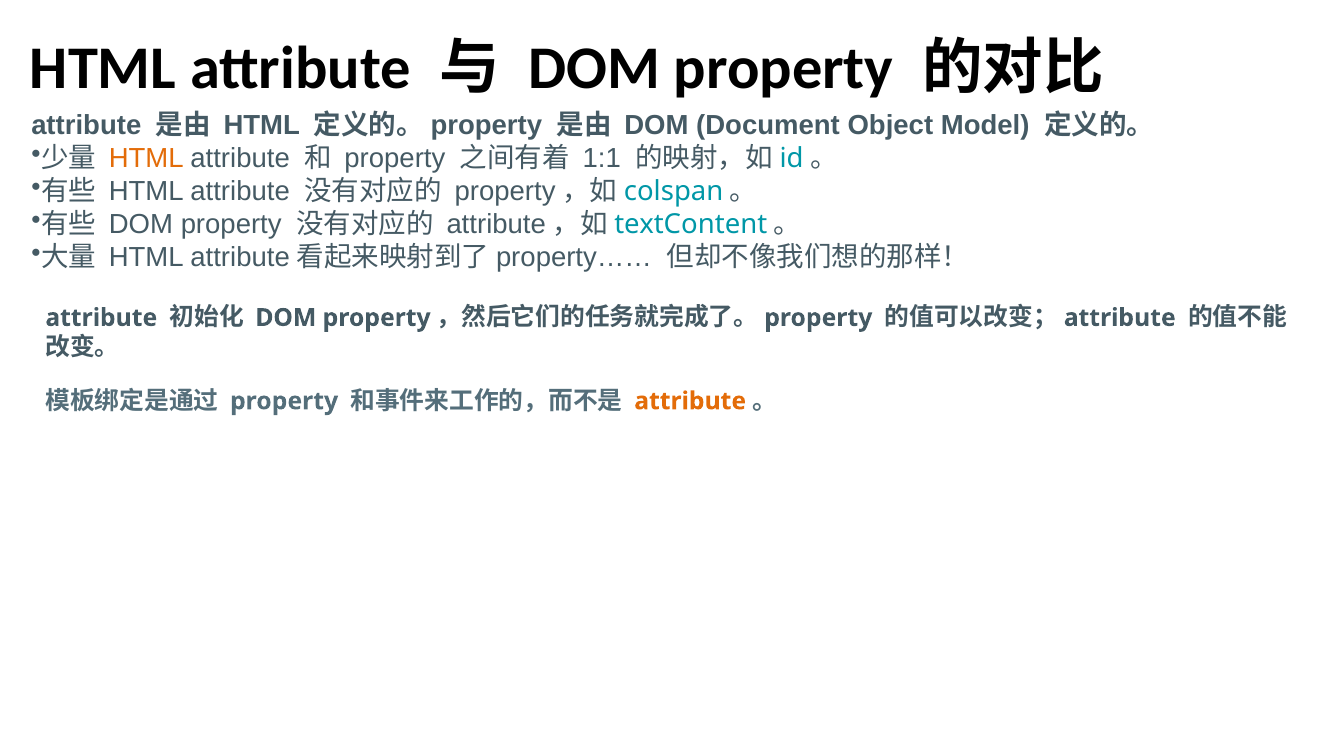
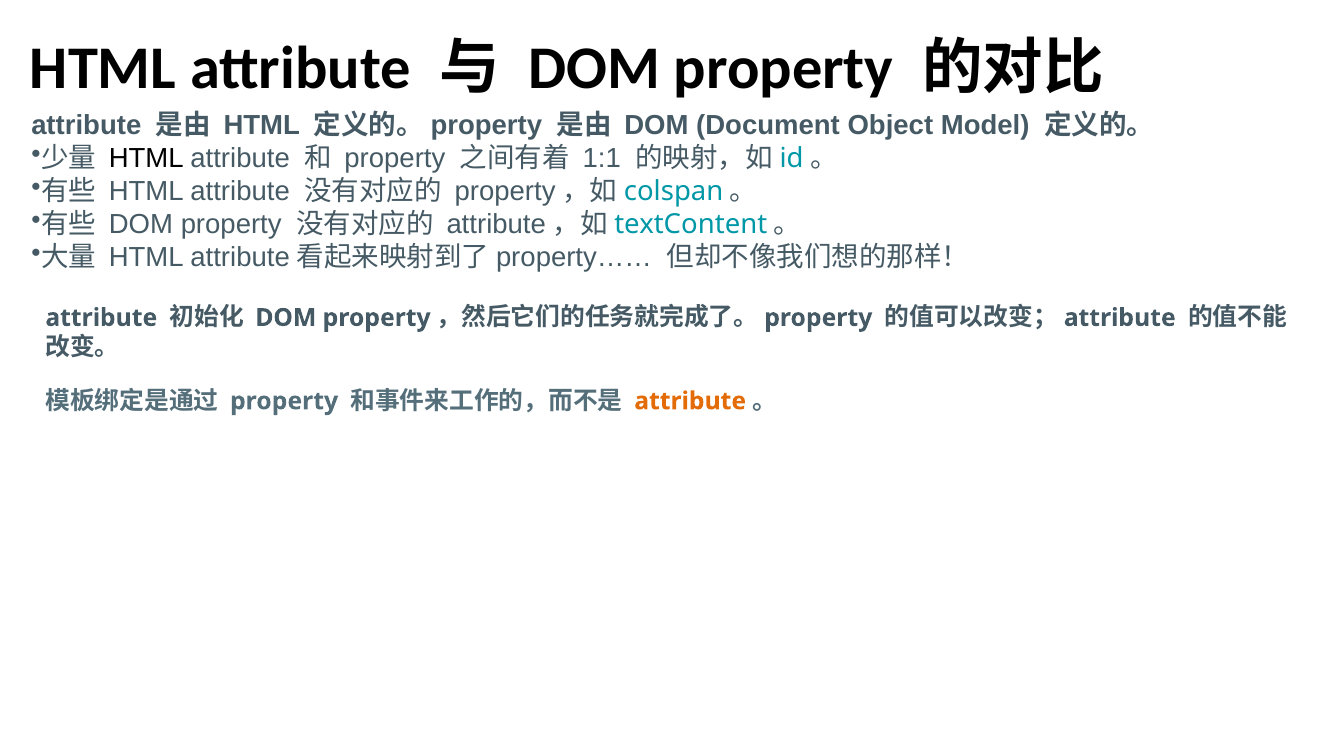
HTML colour: orange -> black (146, 158)
